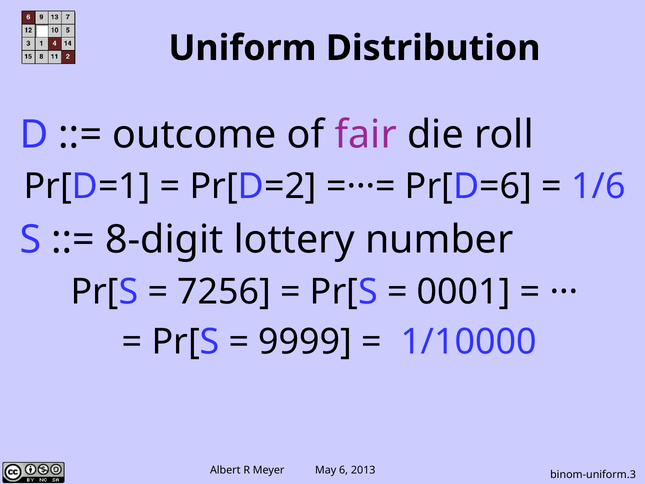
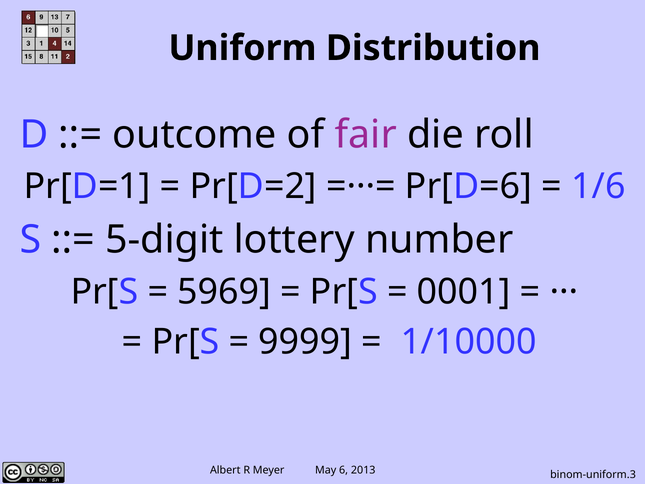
8-digit: 8-digit -> 5-digit (164, 240)
7256: 7256 -> 5969 (224, 292)
